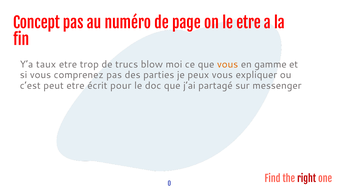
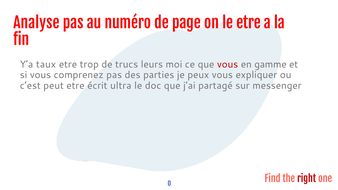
Concept: Concept -> Analyse (36, 23)
blow: blow -> leurs (152, 64)
vous colour: orange -> red (228, 64)
pour: pour -> ultra (121, 86)
